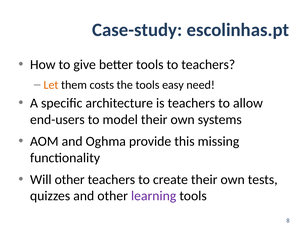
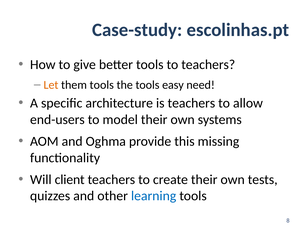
them costs: costs -> tools (102, 85)
Will other: other -> client (70, 180)
learning colour: purple -> blue (154, 196)
